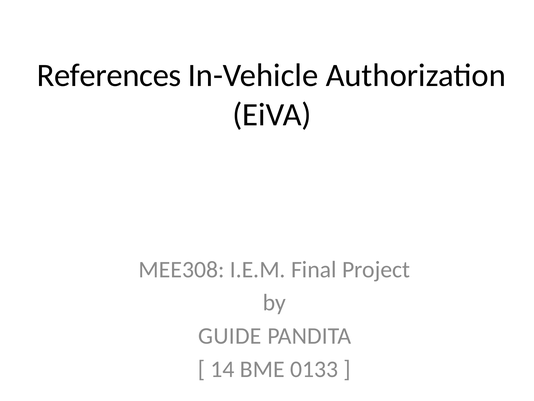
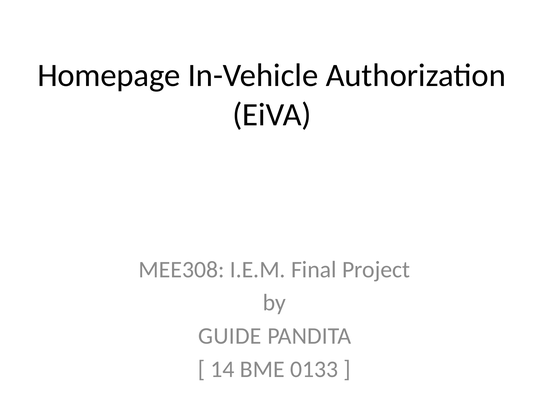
References: References -> Homepage (109, 75)
